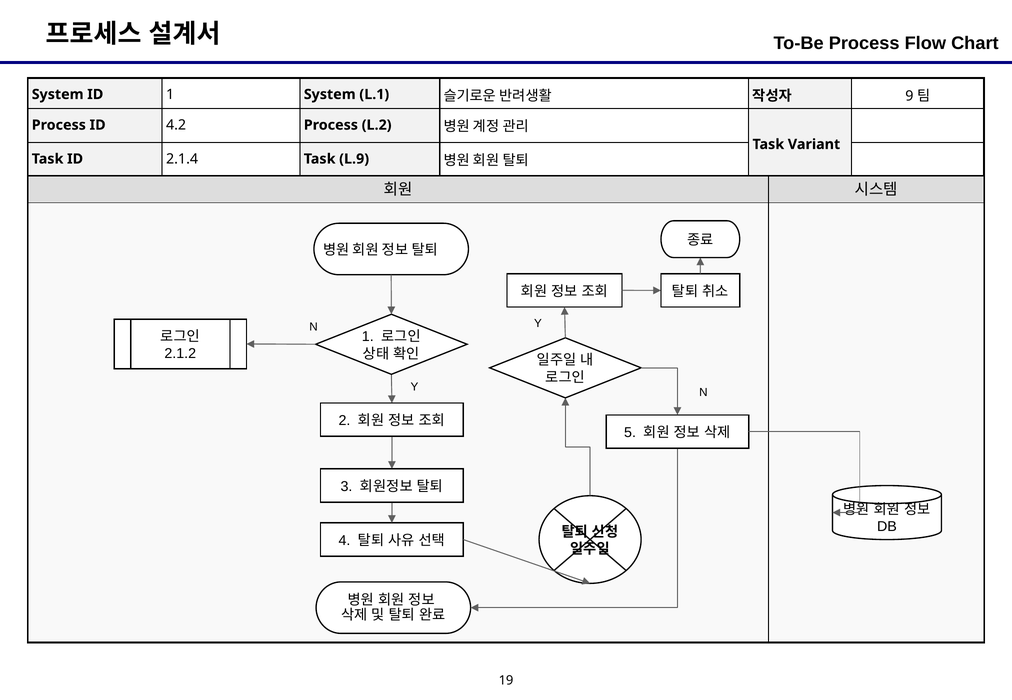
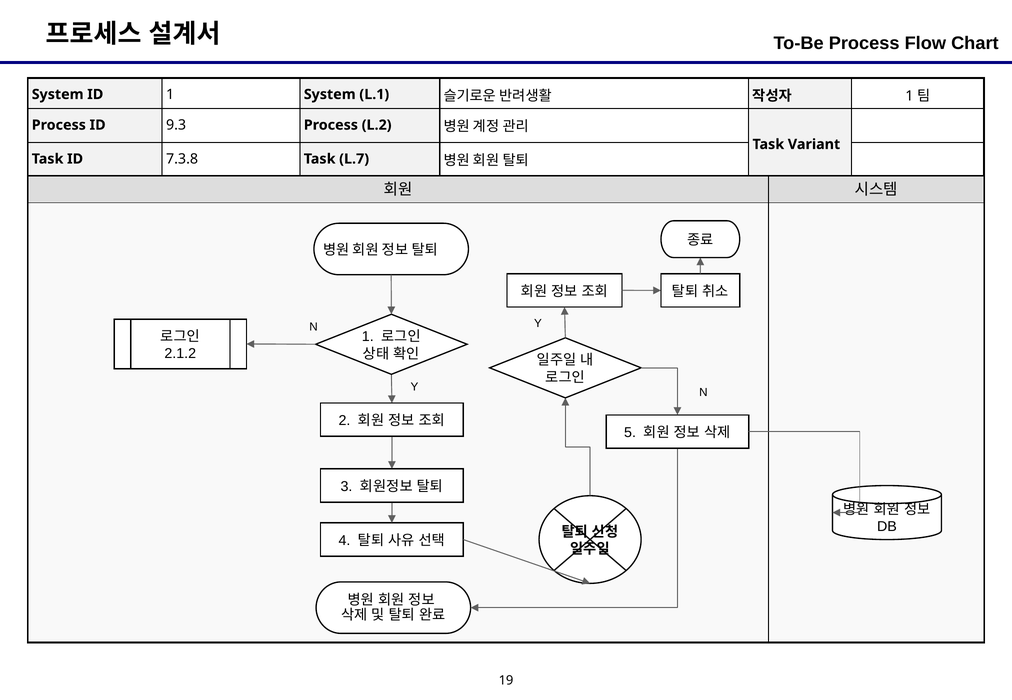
9: 9 -> 1 (909, 96)
4.2: 4.2 -> 9.3 (176, 125)
2.1.4: 2.1.4 -> 7.3.8 (182, 159)
L.9: L.9 -> L.7 (354, 159)
